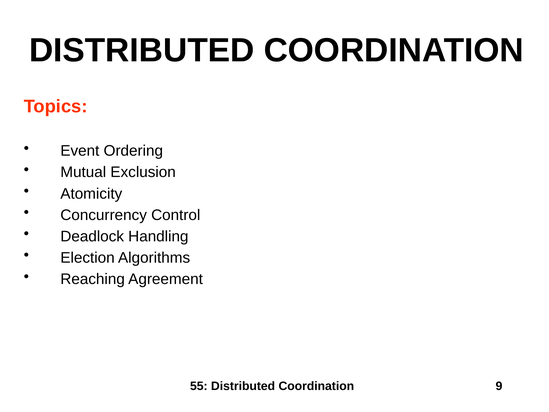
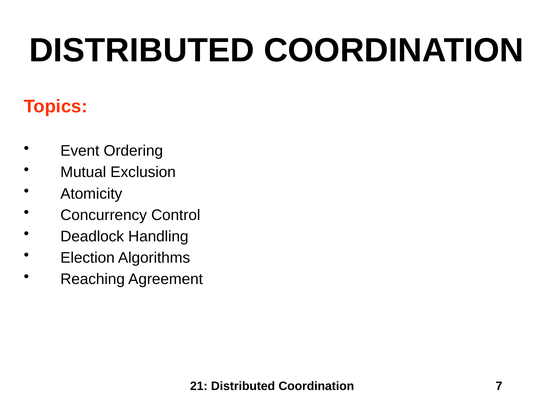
55: 55 -> 21 (199, 386)
9: 9 -> 7 (499, 386)
